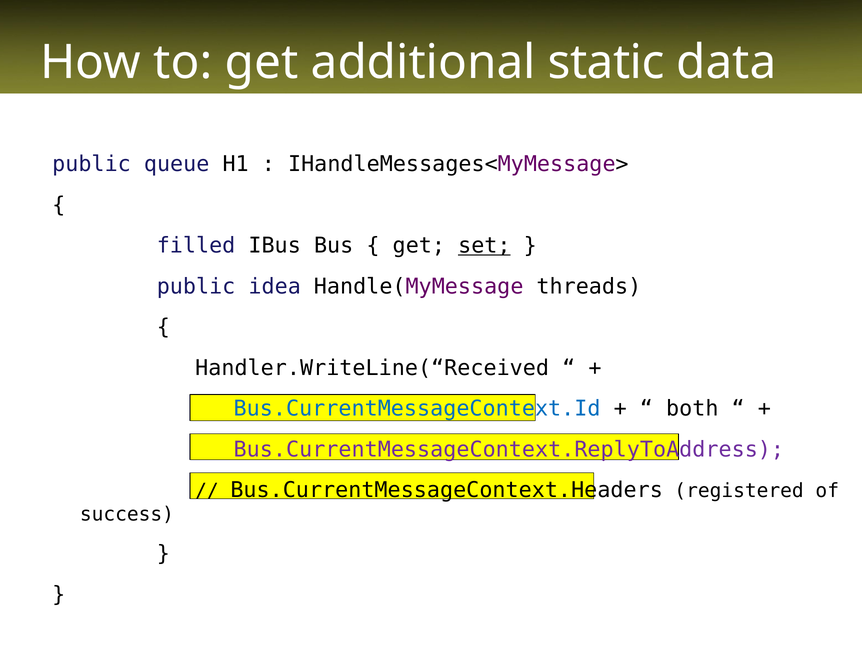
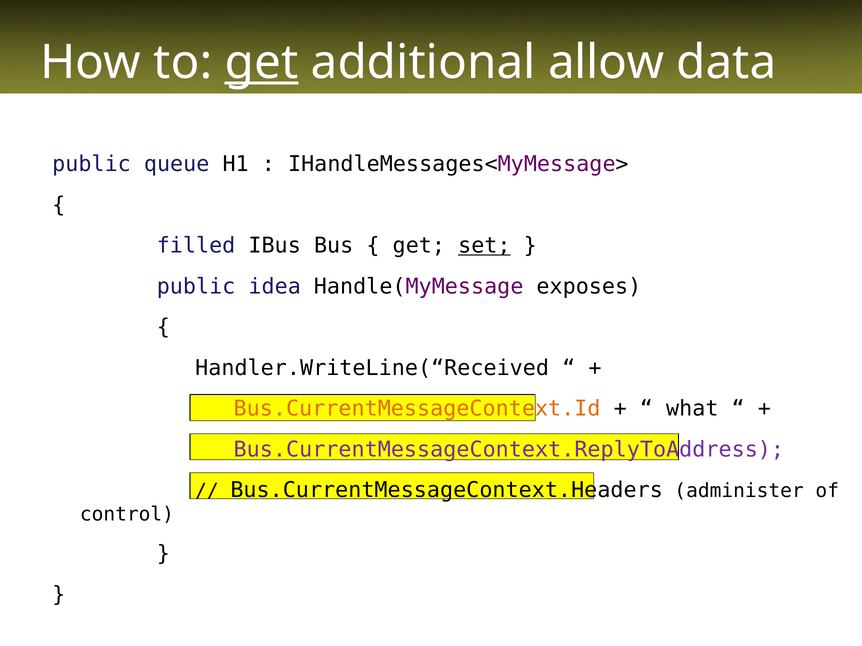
get underline: none -> present (262, 62)
static: static -> allow (606, 62)
threads: threads -> exposes (589, 287)
Bus.CurrentMessageContext.Id colour: blue -> orange (417, 409)
both: both -> what (692, 409)
registered: registered -> administer (739, 491)
success: success -> control (127, 515)
